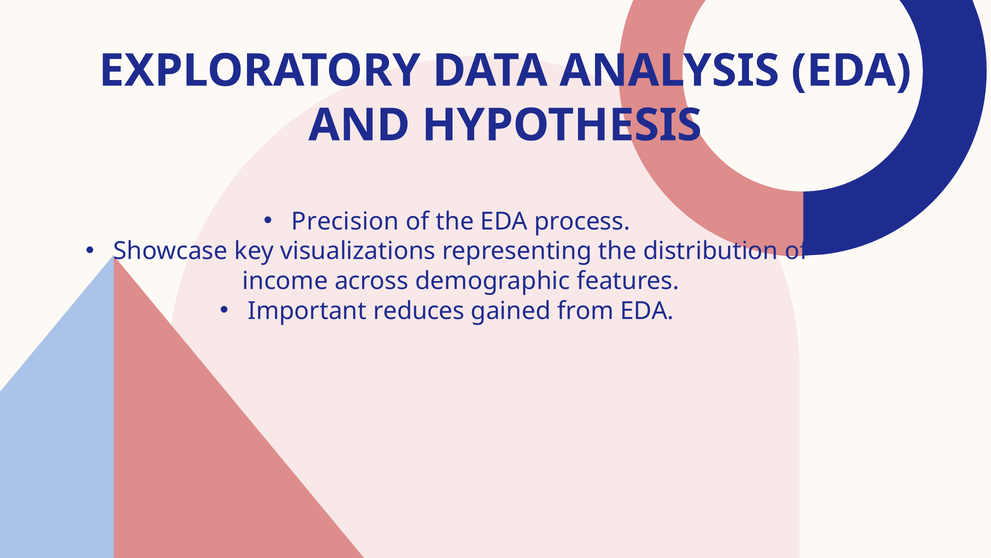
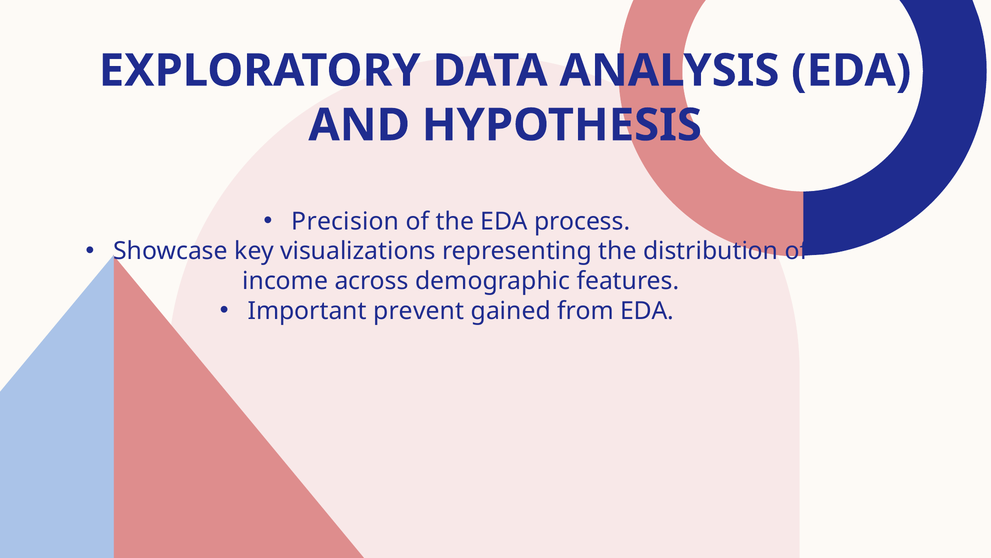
reduces: reduces -> prevent (419, 311)
